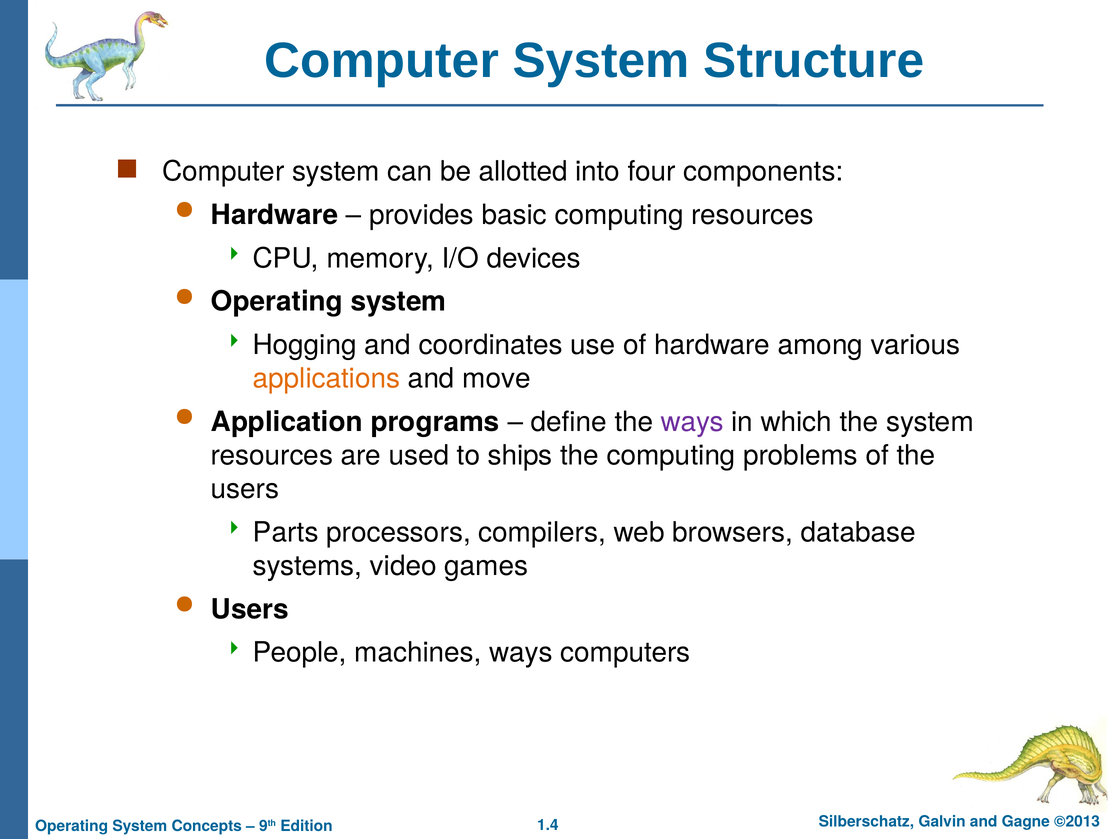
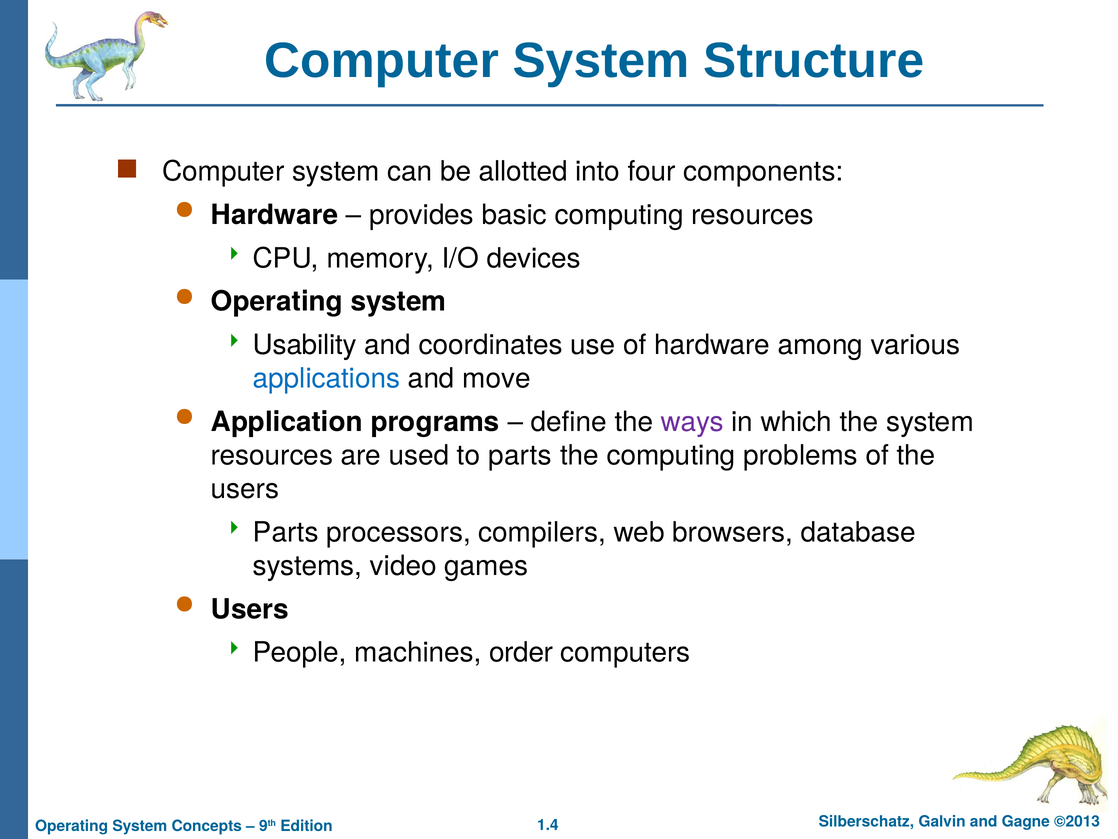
Hogging: Hogging -> Usability (305, 345)
applications colour: orange -> blue (326, 378)
to ships: ships -> parts (520, 455)
machines ways: ways -> order (521, 652)
